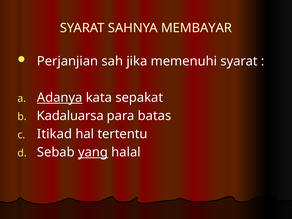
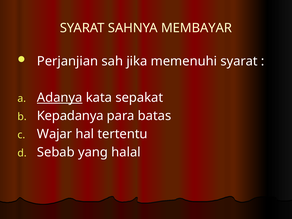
Kadaluarsa: Kadaluarsa -> Kepadanya (70, 116)
Itikad: Itikad -> Wajar (55, 134)
yang underline: present -> none (93, 152)
